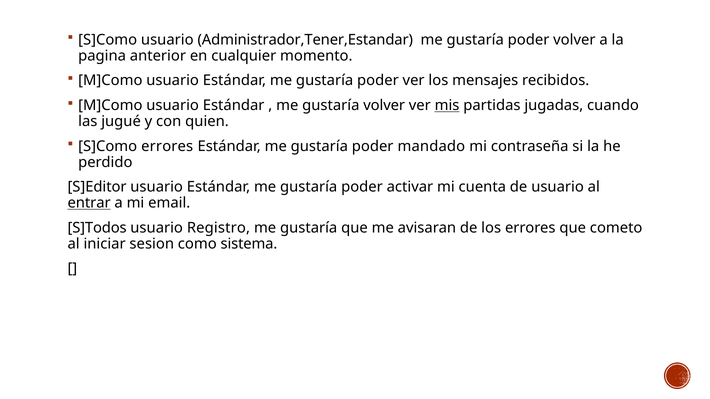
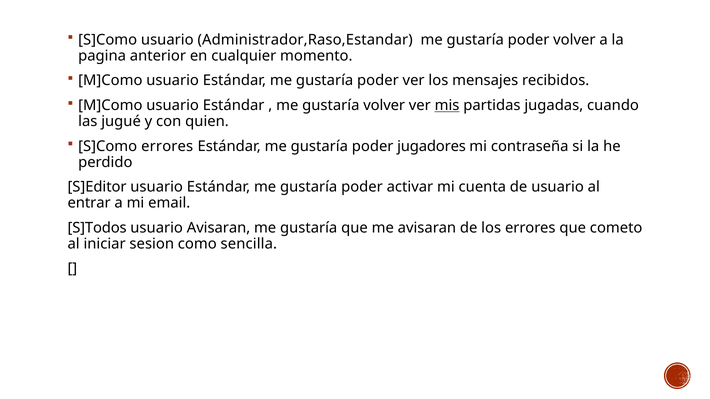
Administrador,Tener,Estandar: Administrador,Tener,Estandar -> Administrador,Raso,Estandar (305, 40)
mandado: mandado -> jugadores (432, 146)
entrar underline: present -> none (89, 203)
usuario Registro: Registro -> Avisaran (219, 228)
sistema: sistema -> sencilla (249, 244)
